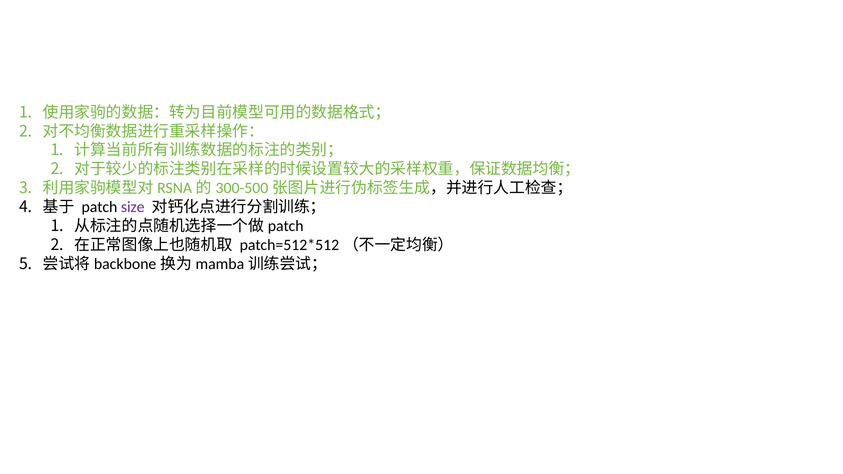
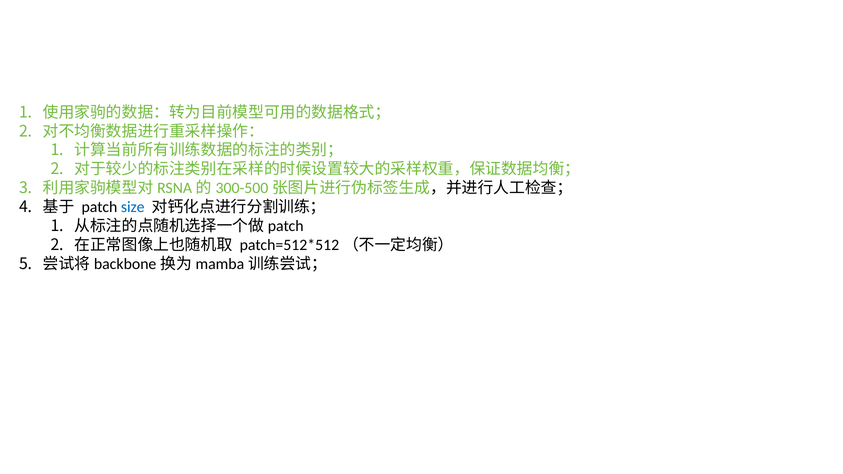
size colour: purple -> blue (133, 207)
